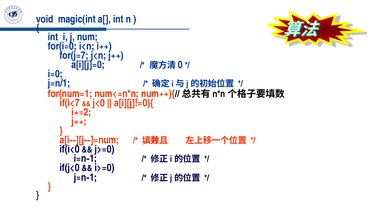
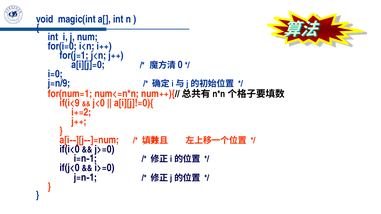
for(j=7: for(j=7 -> for(j=1 (74, 56)
j=n/1: j=n/1 -> j=n/9 (59, 83)
if(i<7: if(i<7 -> if(i<9 (70, 103)
